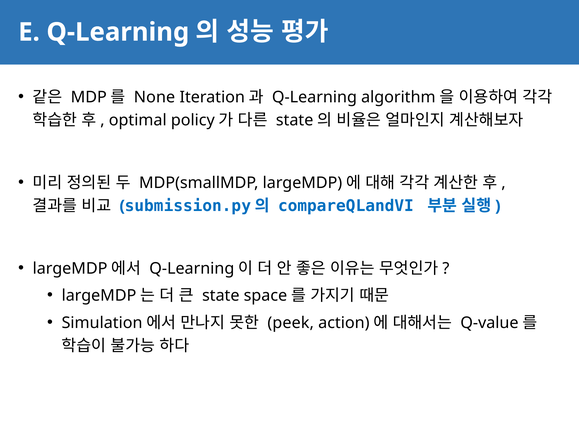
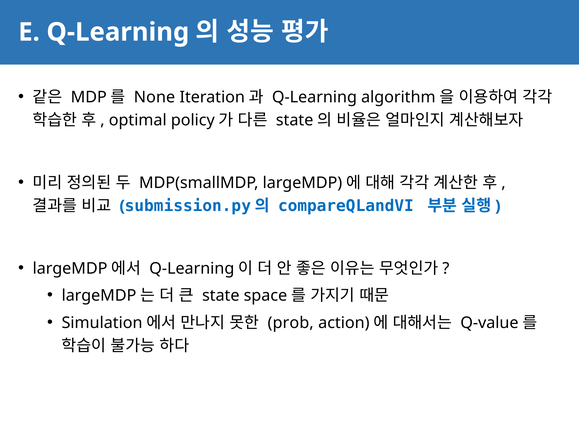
peek: peek -> prob (291, 323)
